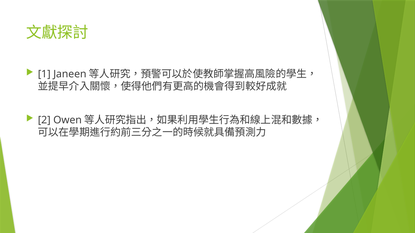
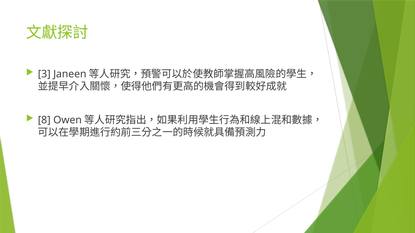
1: 1 -> 3 (44, 74)
2: 2 -> 8 (44, 120)
